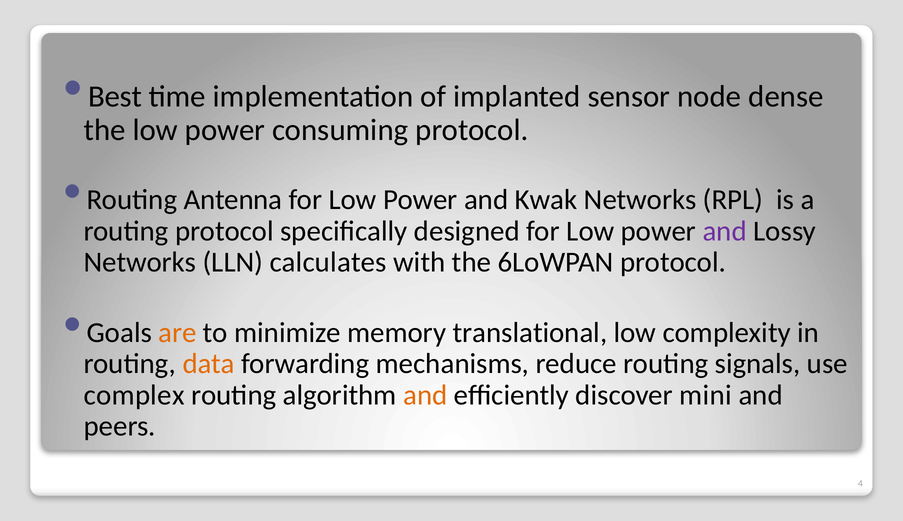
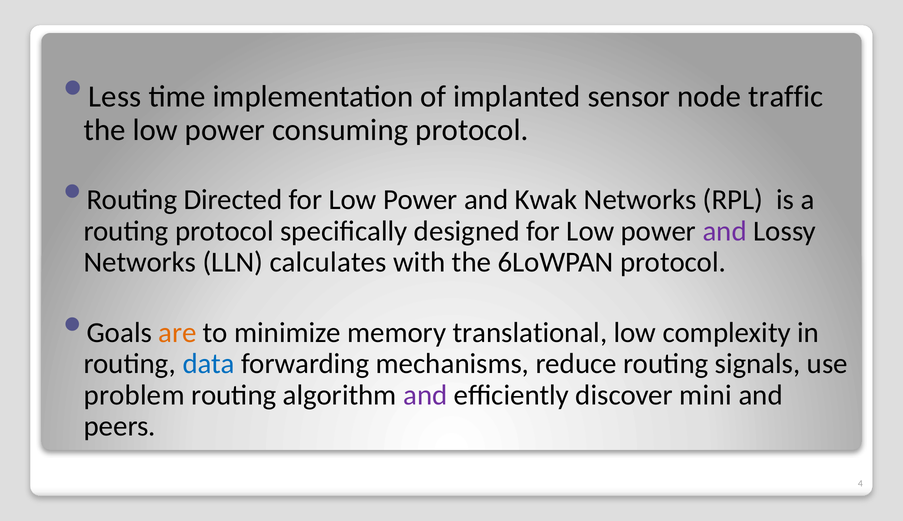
Best: Best -> Less (115, 97)
dense: dense -> traffic (786, 97)
Antenna: Antenna -> Directed (233, 200)
data colour: orange -> blue (209, 364)
complex: complex -> problem (134, 395)
and colour: orange -> purple (425, 395)
